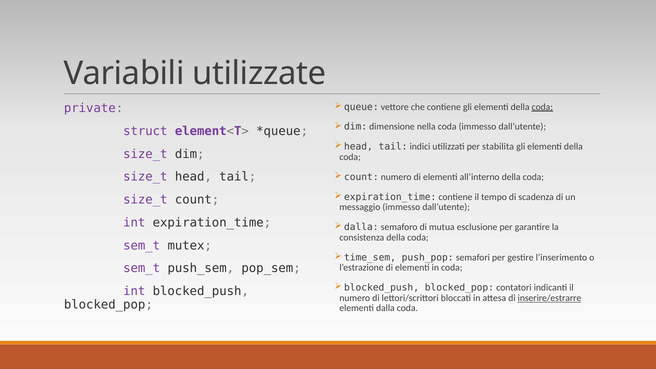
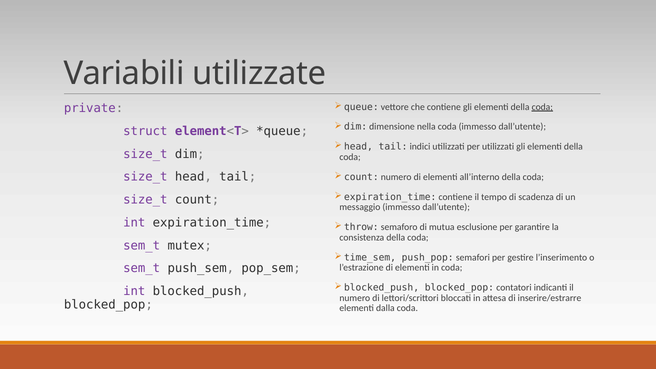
per stabilita: stabilita -> utilizzati (498, 147)
dalla: dalla -> throw (361, 227)
inserire/estrarre underline: present -> none (550, 298)
